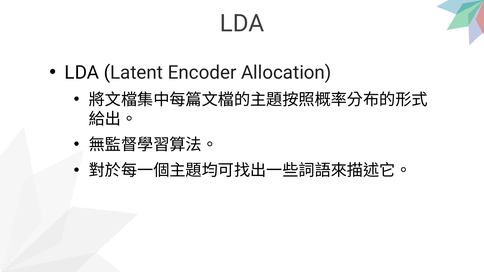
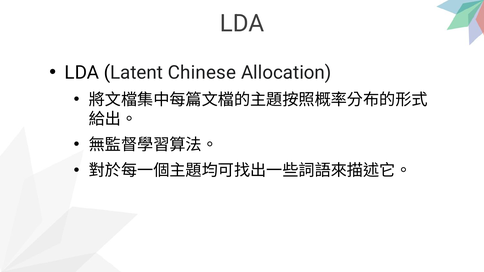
Encoder: Encoder -> Chinese (202, 73)
